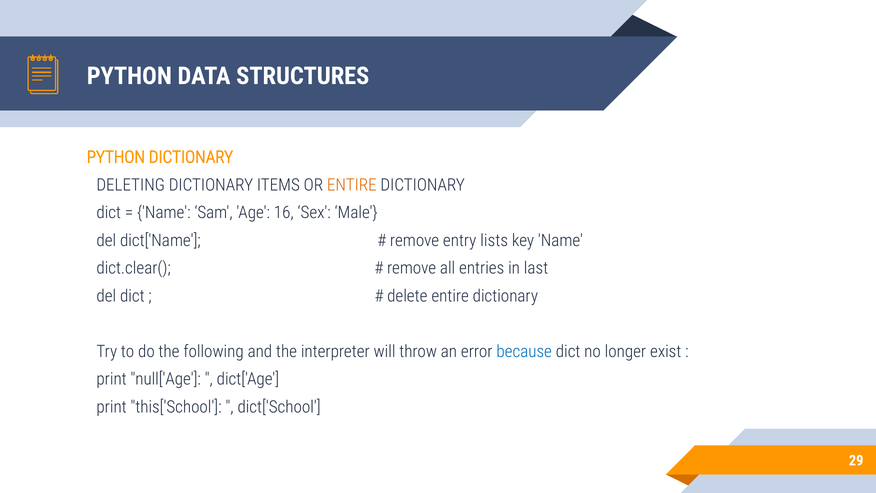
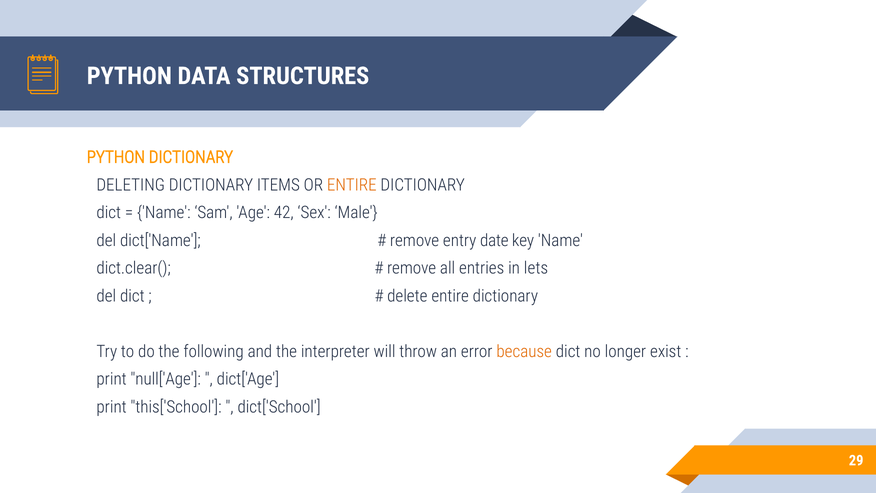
16: 16 -> 42 (284, 213)
lists: lists -> date (494, 240)
last: last -> lets (536, 268)
because colour: blue -> orange (524, 351)
